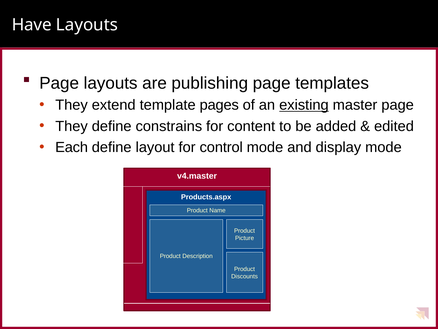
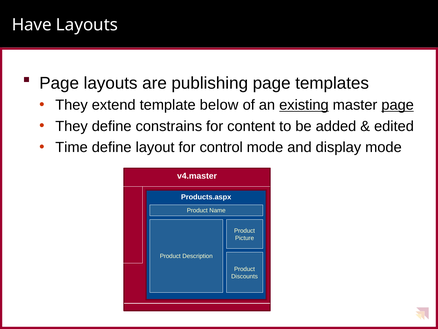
pages: pages -> below (219, 105)
page underline: none -> present (398, 105)
Each: Each -> Time (72, 147)
